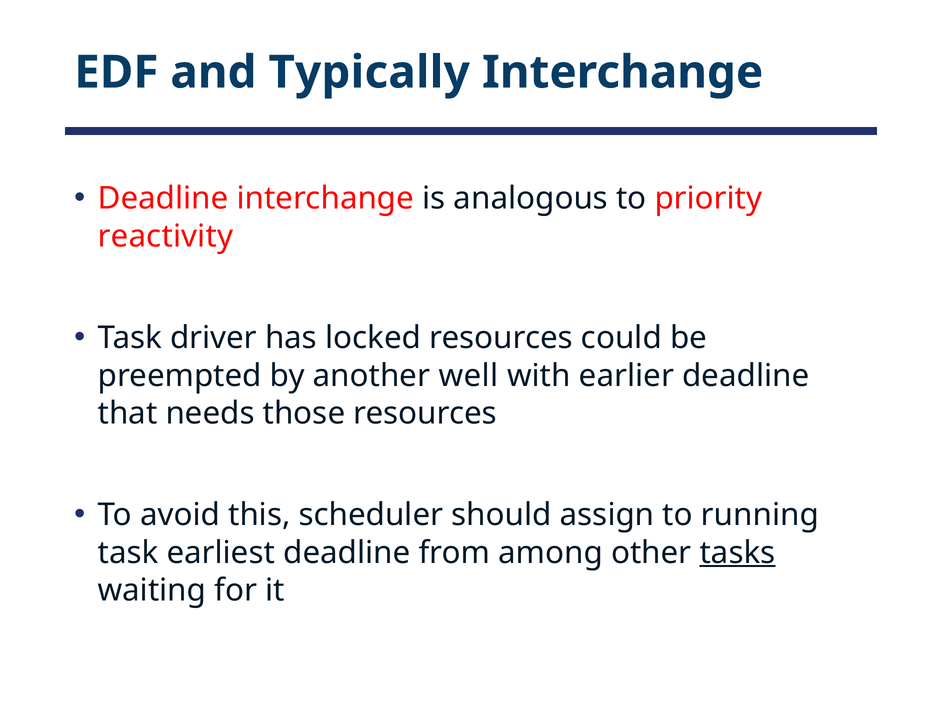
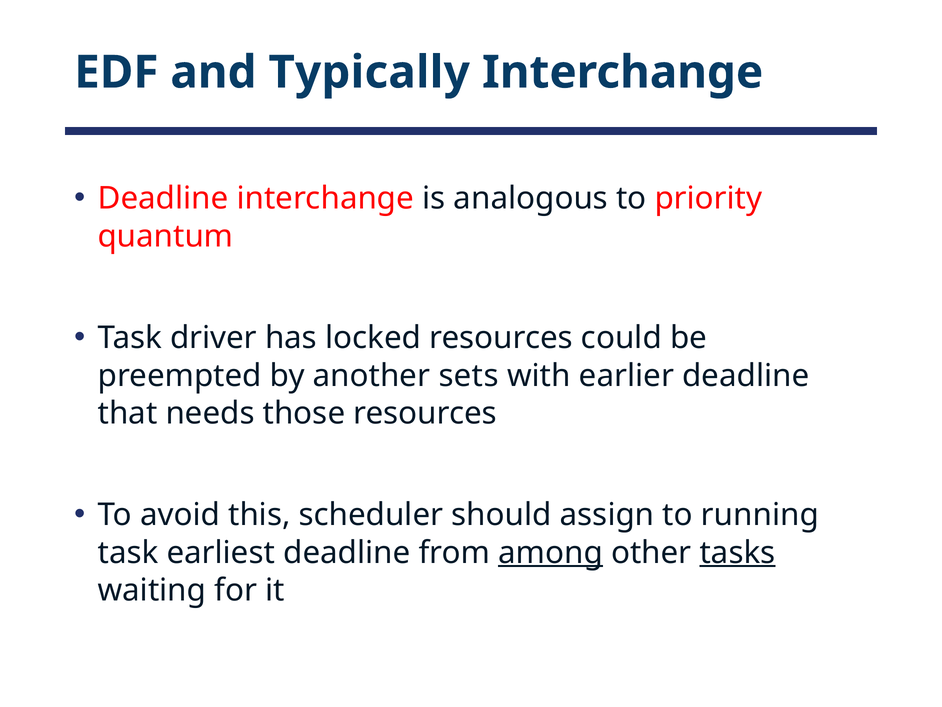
reactivity: reactivity -> quantum (166, 236)
well: well -> sets (469, 375)
among underline: none -> present (551, 552)
